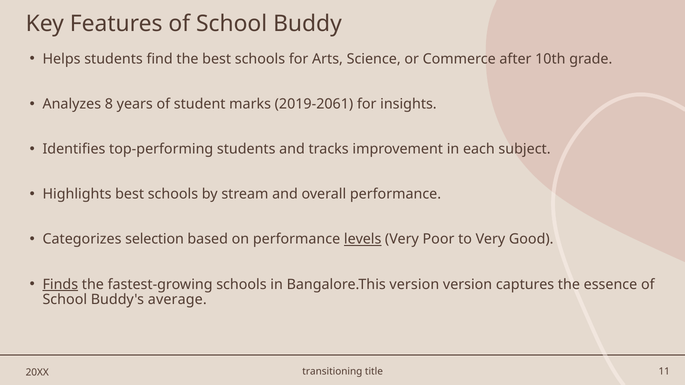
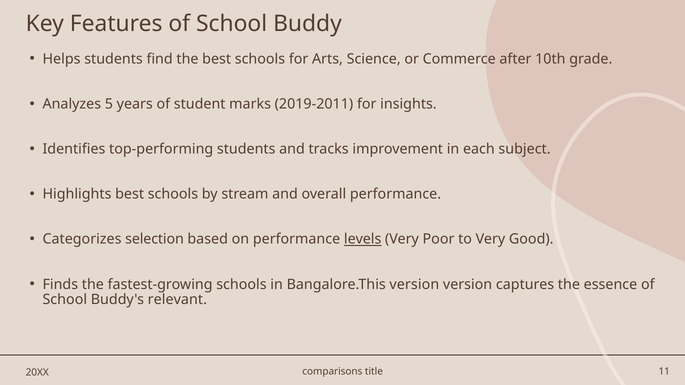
8: 8 -> 5 (109, 104)
2019-2061: 2019-2061 -> 2019-2011 (314, 104)
Finds underline: present -> none (60, 285)
average: average -> relevant (177, 300)
transitioning: transitioning -> comparisons (332, 372)
